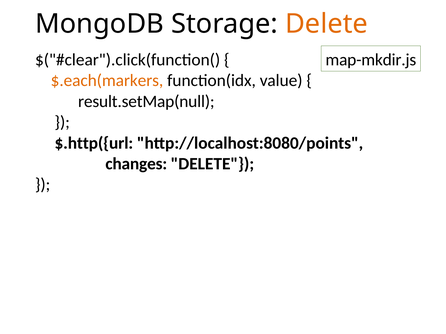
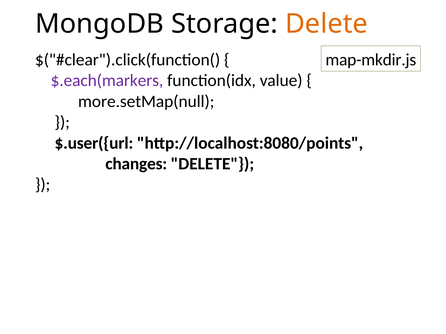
$.each(markers colour: orange -> purple (107, 81)
result.setMap(null: result.setMap(null -> more.setMap(null (146, 102)
$.http({url: $.http({url -> $.user({url (94, 143)
